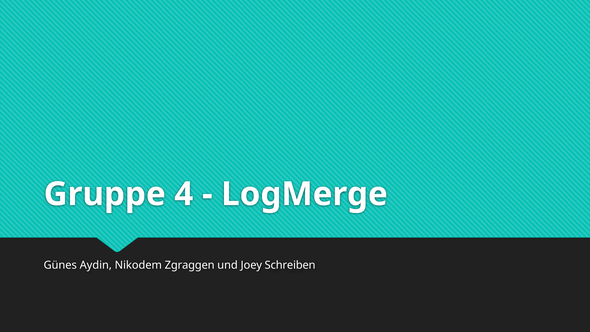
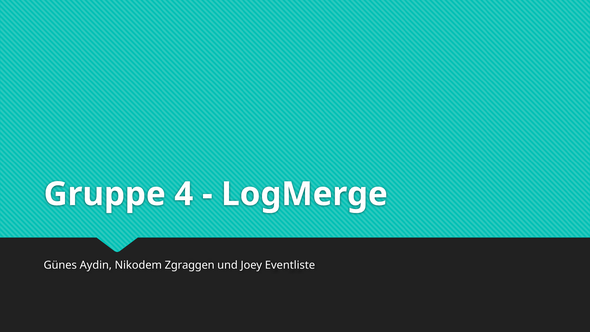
Schreiben: Schreiben -> Eventliste (290, 265)
